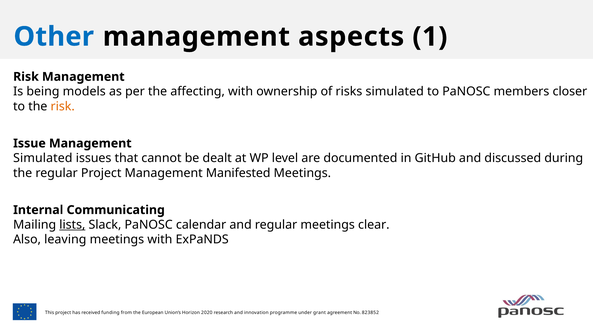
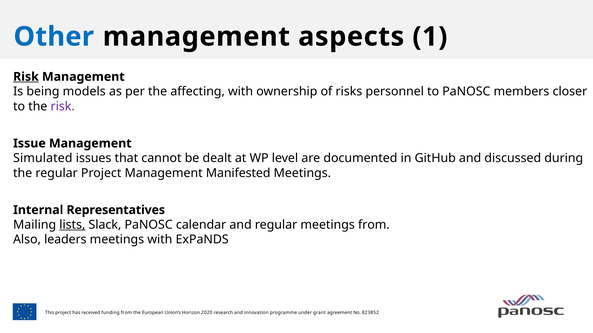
Risk underline: none -> present (26, 77)
risks simulated: simulated -> personnel (395, 92)
risk colour: orange -> purple (63, 107)
Communicating: Communicating -> Representatives (116, 210)
meetings clear: clear -> from (374, 225)
leaving: leaving -> leaders (65, 240)
